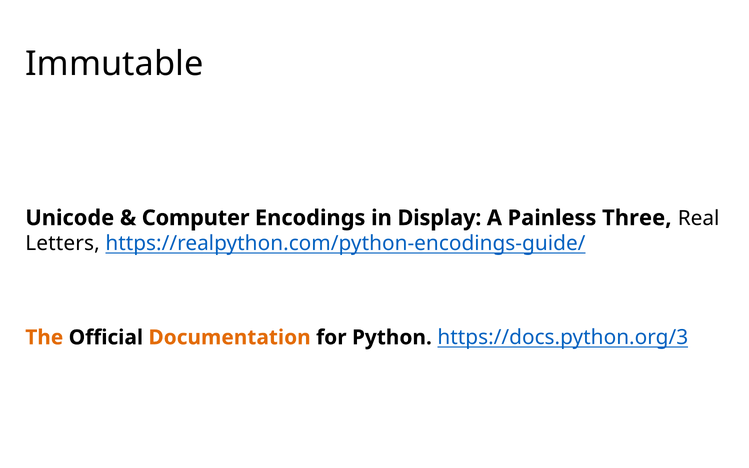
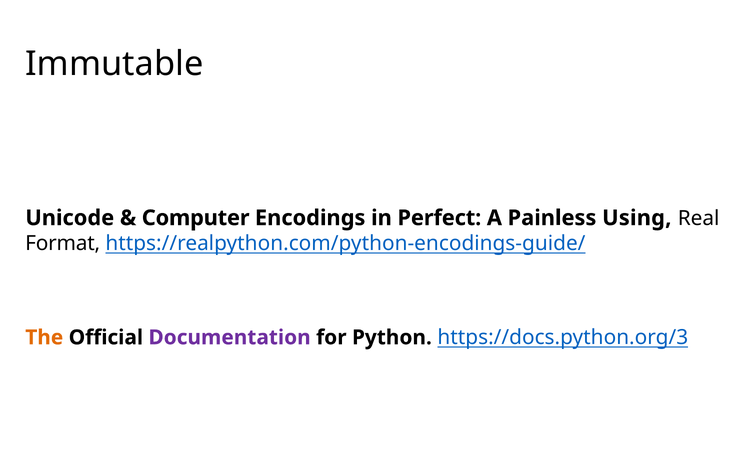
Display: Display -> Perfect (439, 218)
Three: Three -> Using (637, 218)
Letters: Letters -> Format (63, 244)
Documentation colour: orange -> purple (230, 338)
